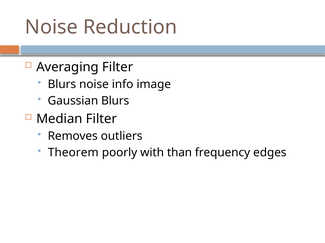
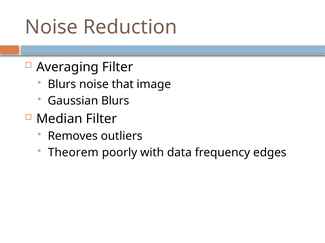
info: info -> that (123, 85)
than: than -> data (179, 153)
